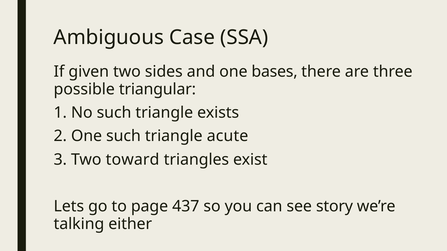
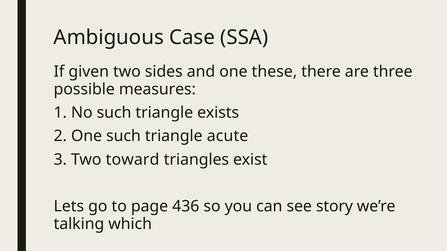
bases: bases -> these (274, 72)
triangular: triangular -> measures (157, 89)
437: 437 -> 436 (186, 207)
either: either -> which (130, 225)
